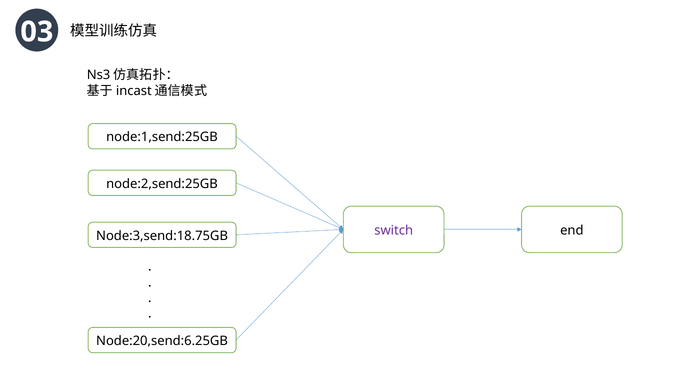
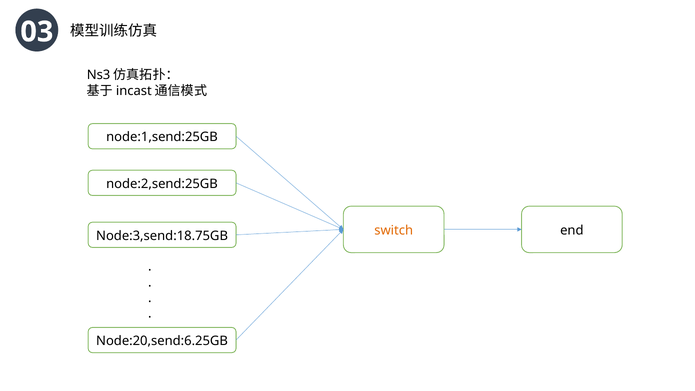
switch colour: purple -> orange (394, 230)
